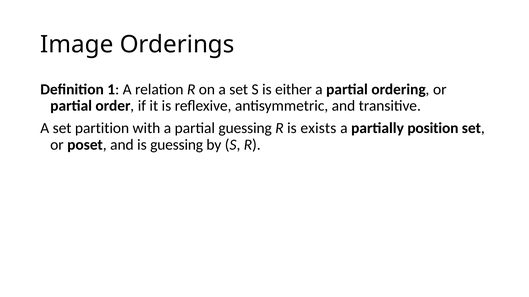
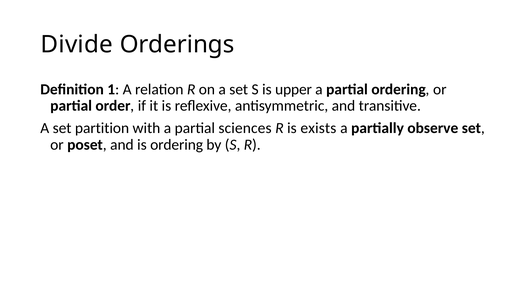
Image: Image -> Divide (77, 44)
either: either -> upper (294, 89)
partial guessing: guessing -> sciences (245, 128)
position: position -> observe (433, 128)
is guessing: guessing -> ordering (177, 145)
